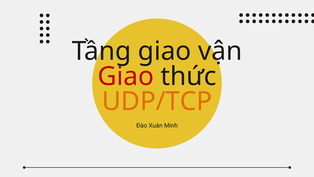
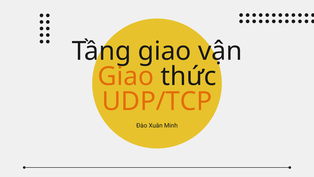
Giao colour: red -> orange (126, 76)
